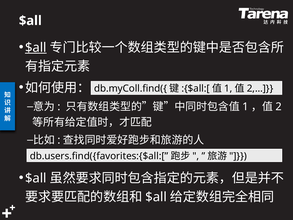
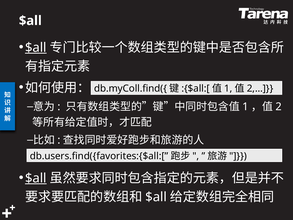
$all underline: none -> present (36, 178)
